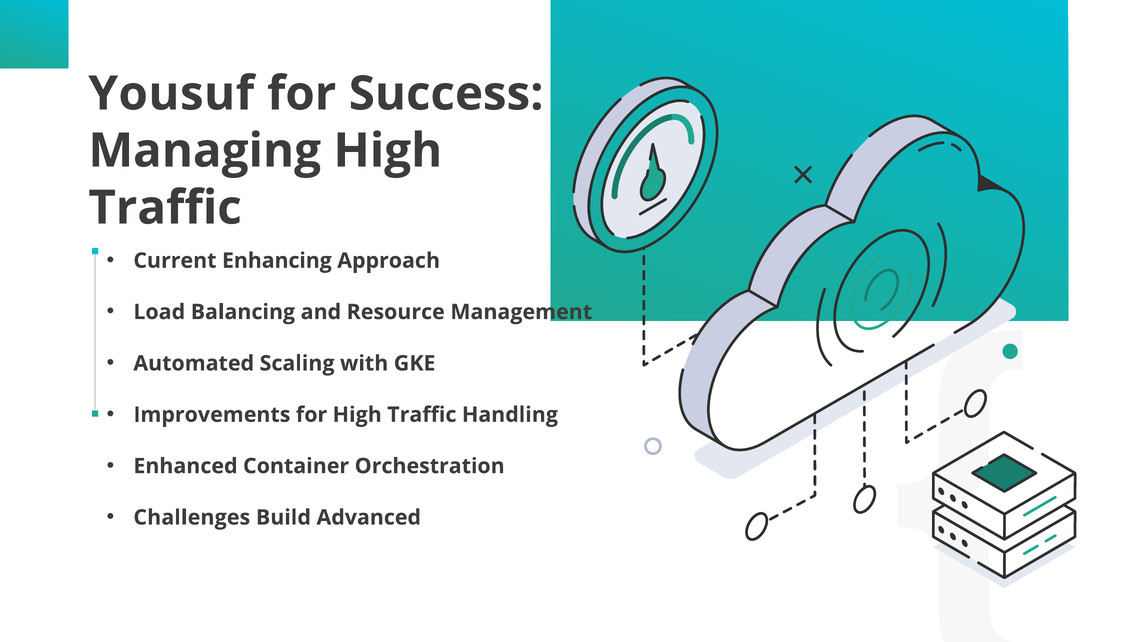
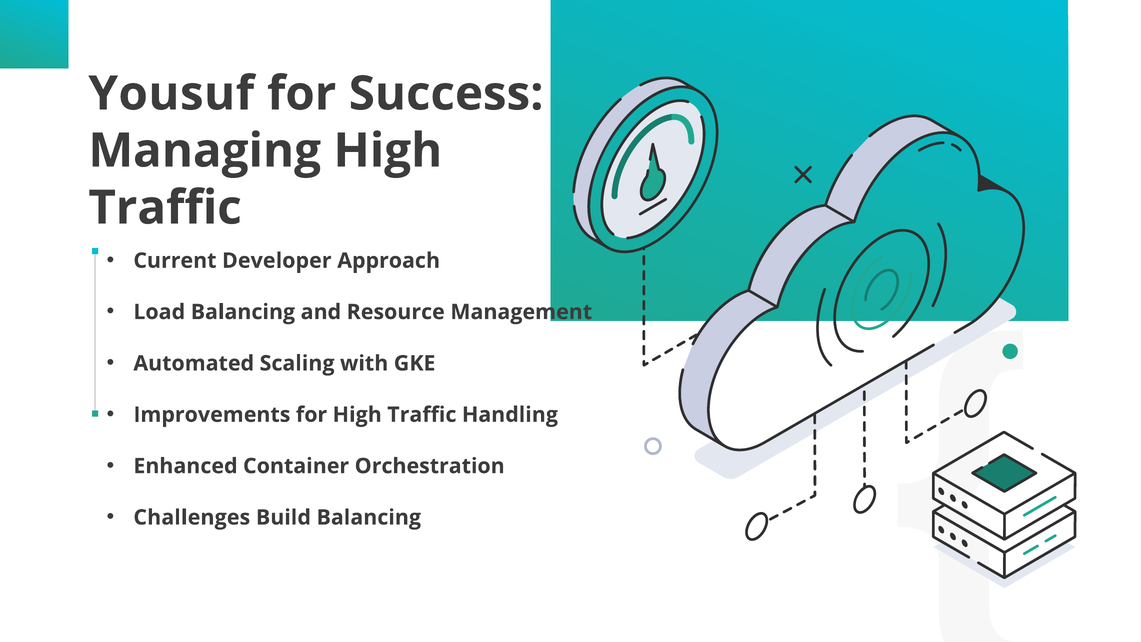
Current Enhancing: Enhancing -> Developer (277, 261)
Build Advanced: Advanced -> Balancing (369, 517)
